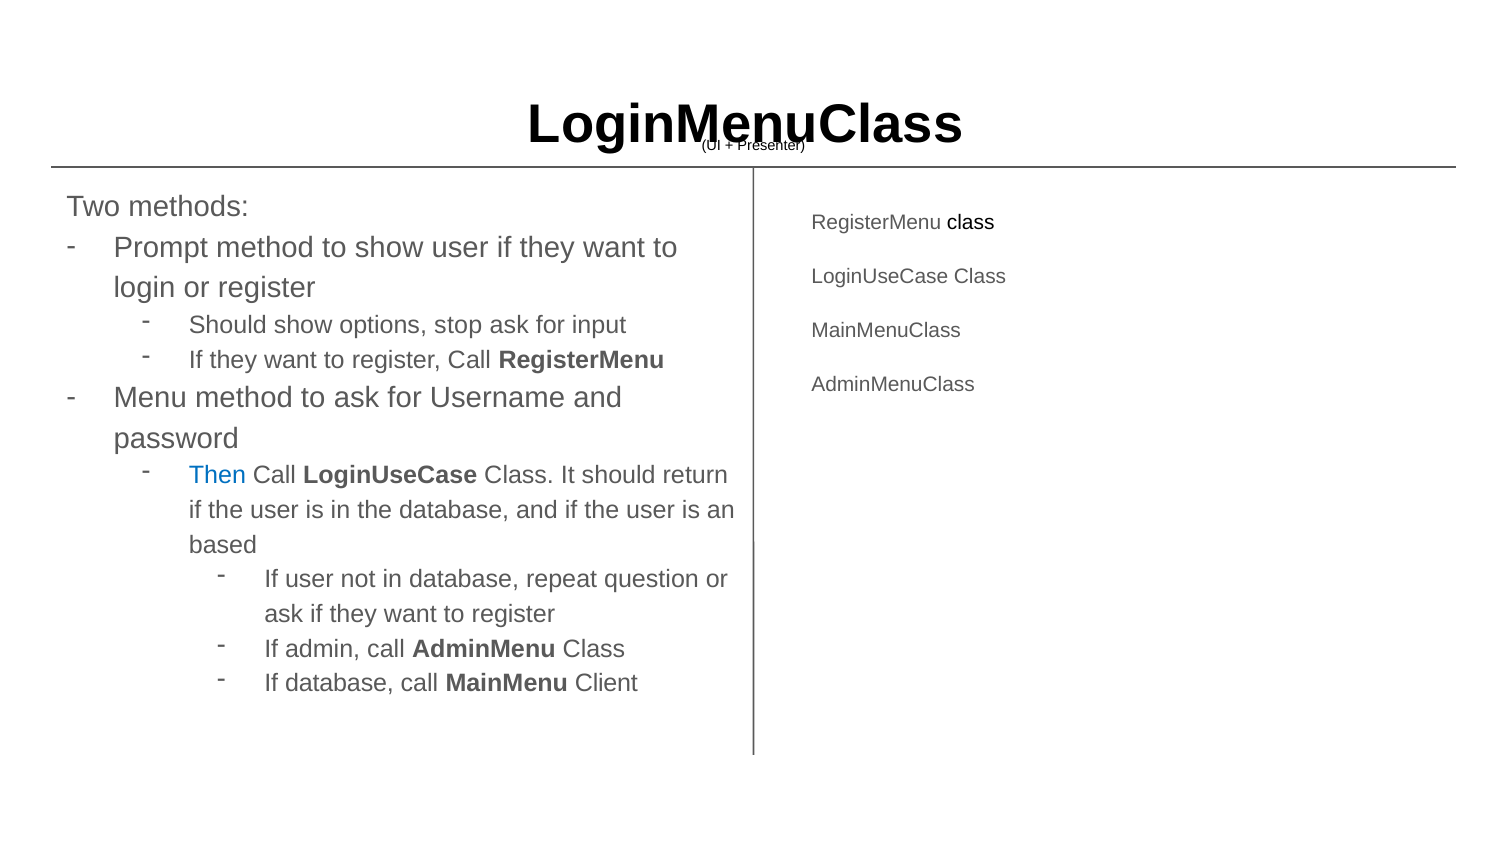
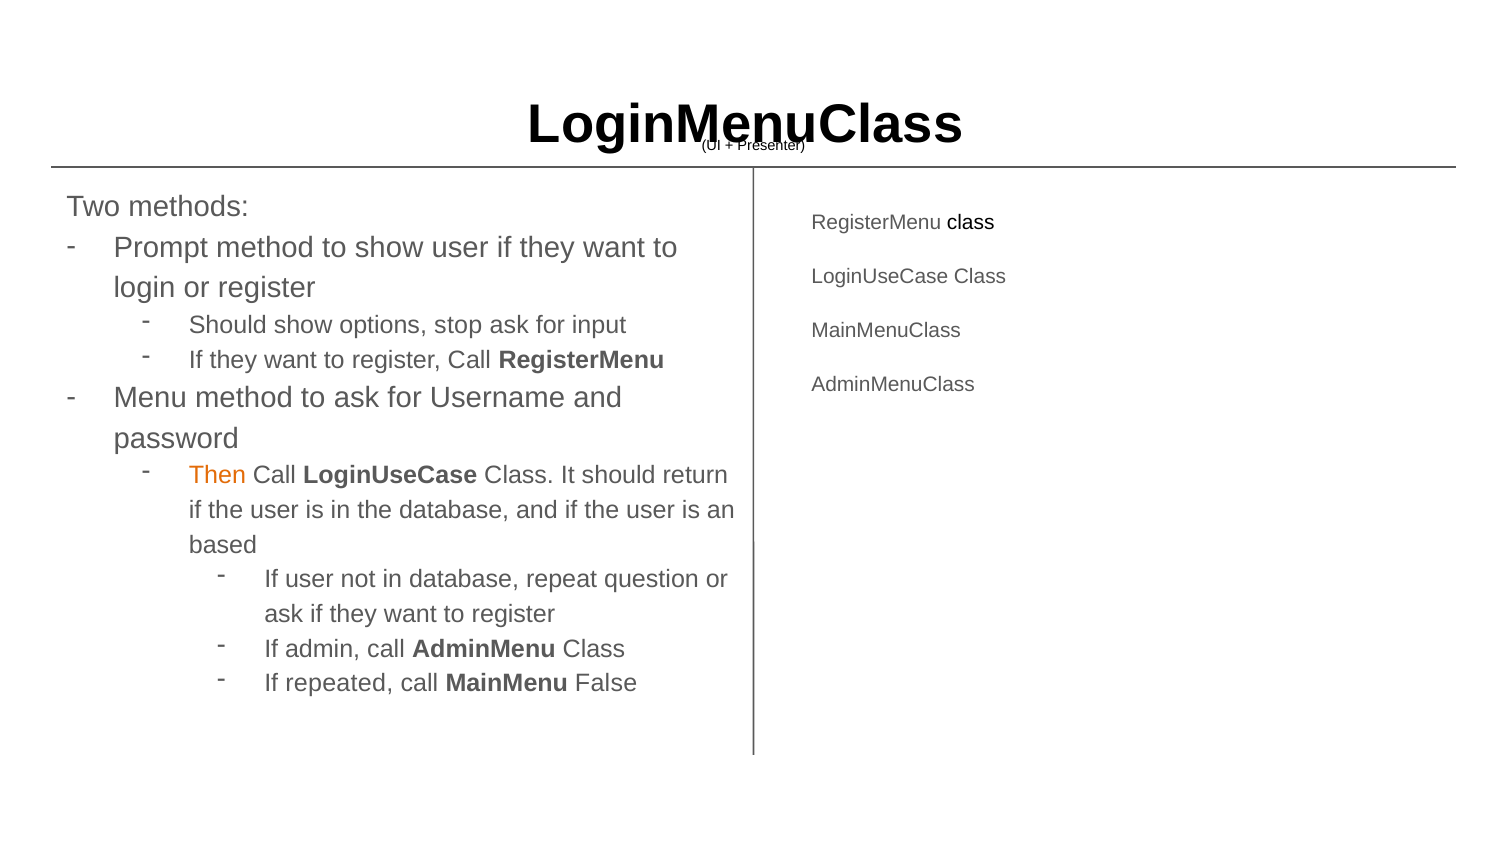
Then colour: blue -> orange (217, 475)
If database: database -> repeated (339, 683)
Client: Client -> False (606, 683)
